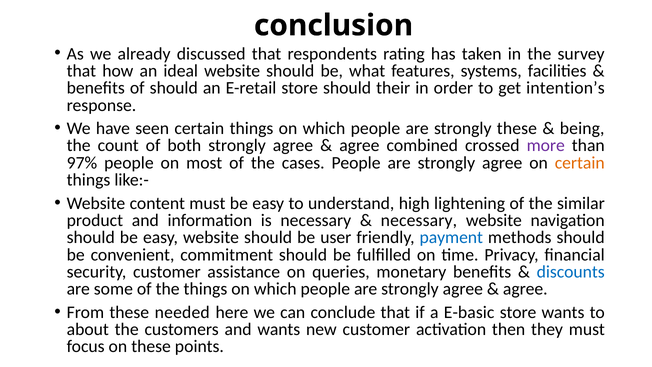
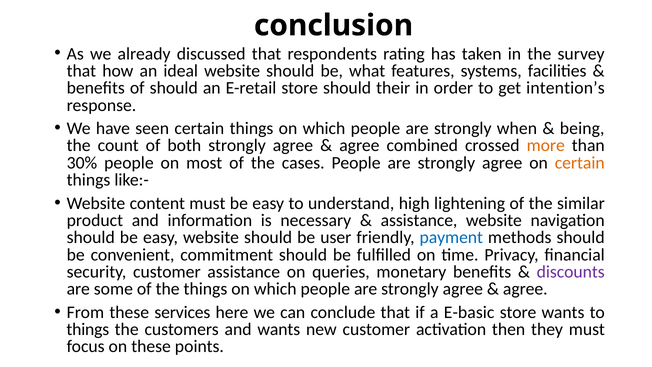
strongly these: these -> when (517, 128)
more colour: purple -> orange (546, 146)
97%: 97% -> 30% (82, 163)
necessary: necessary -> assistance (419, 220)
discounts colour: blue -> purple (571, 272)
needed: needed -> services (182, 312)
about: about -> things (88, 329)
